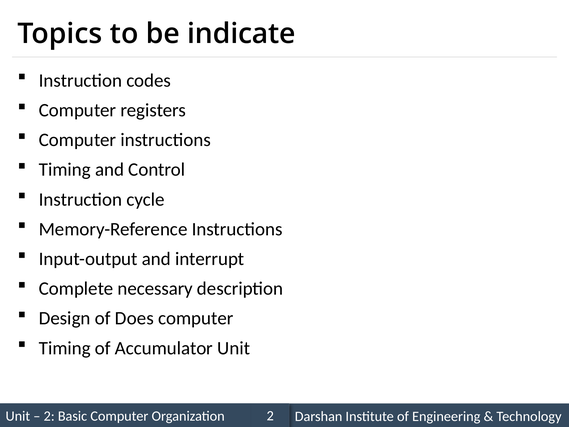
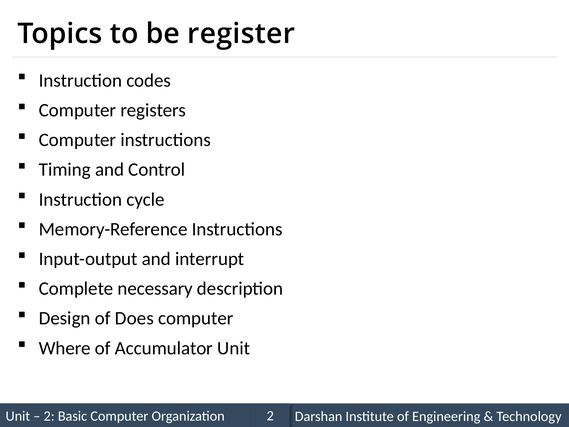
indicate: indicate -> register (241, 34)
Timing: Timing -> Where (65, 348)
